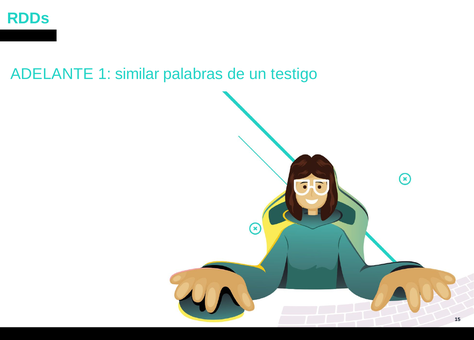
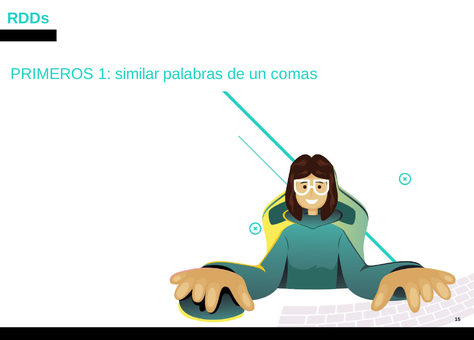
ADELANTE: ADELANTE -> PRIMEROS (52, 74)
testigo: testigo -> comas (294, 74)
